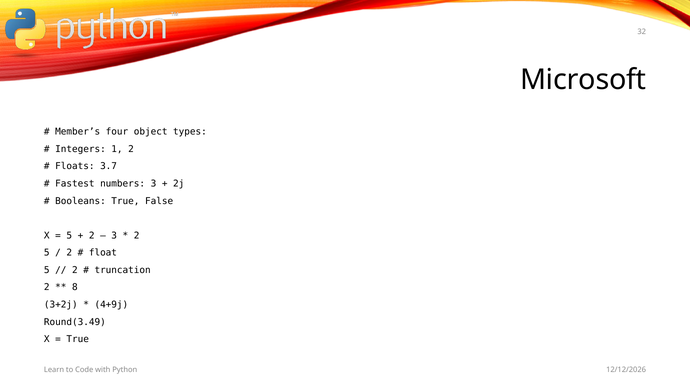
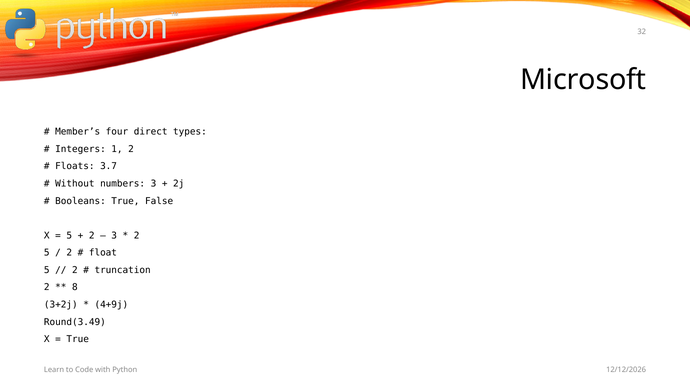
object: object -> direct (151, 132)
Fastest: Fastest -> Without (75, 184)
